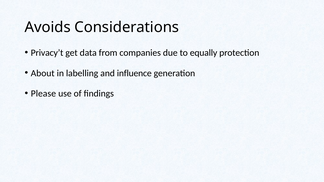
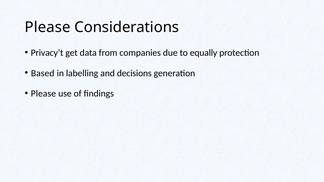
Avoids: Avoids -> Please (48, 27)
About: About -> Based (43, 73)
influence: influence -> decisions (134, 73)
